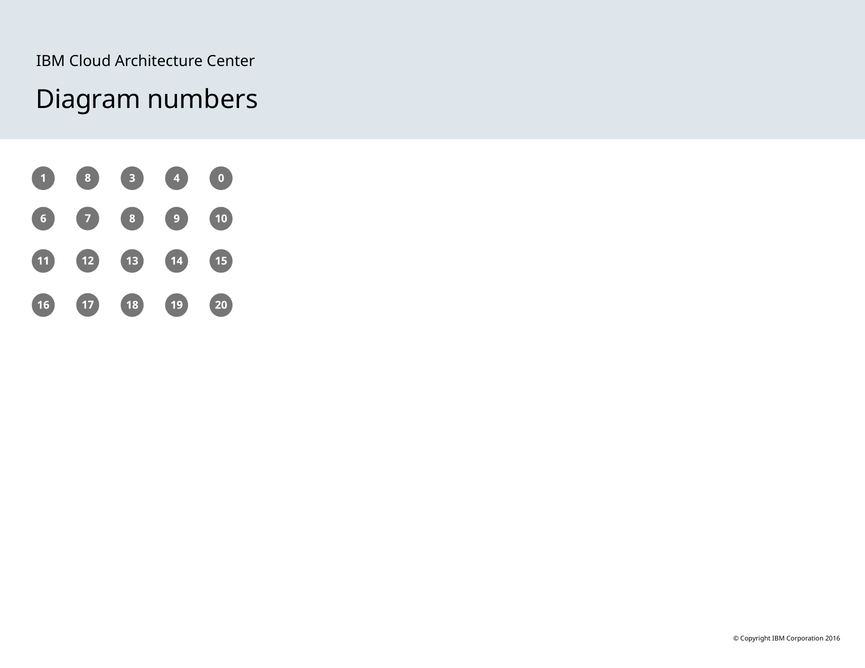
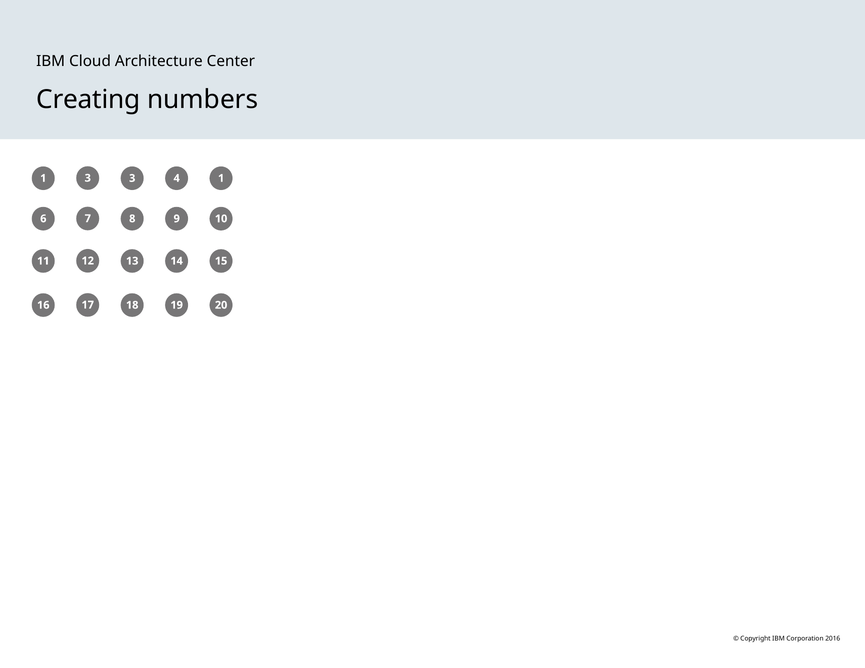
Diagram: Diagram -> Creating (88, 100)
1 8: 8 -> 3 (88, 178)
4 0: 0 -> 1 (221, 178)
